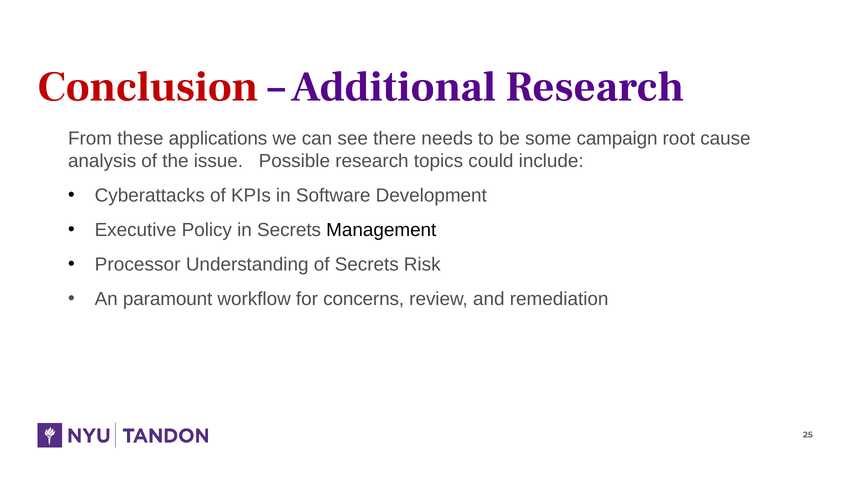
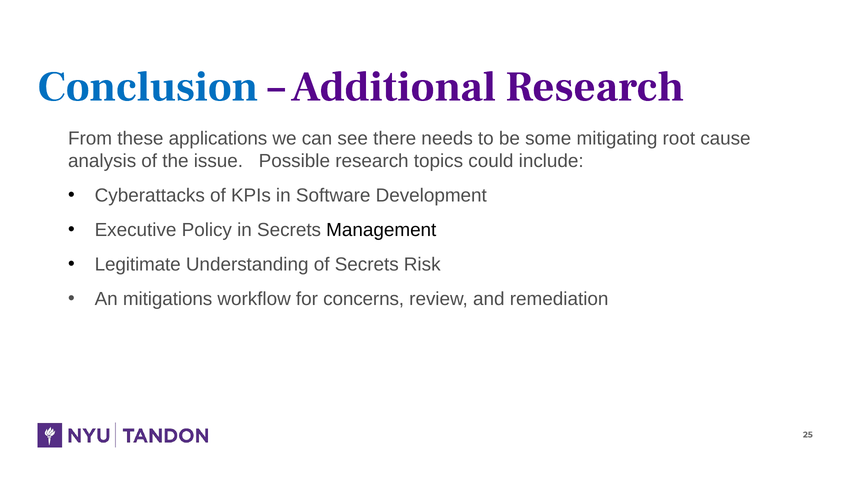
Conclusion colour: red -> blue (148, 87)
campaign: campaign -> mitigating (617, 138)
Processor: Processor -> Legitimate (138, 265)
paramount: paramount -> mitigations (168, 299)
